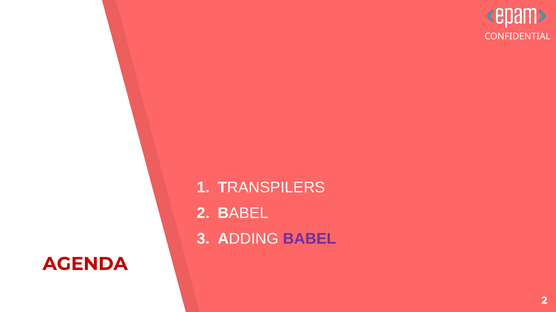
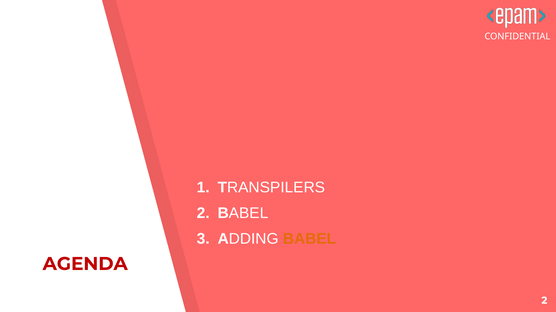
BABEL colour: purple -> orange (309, 239)
